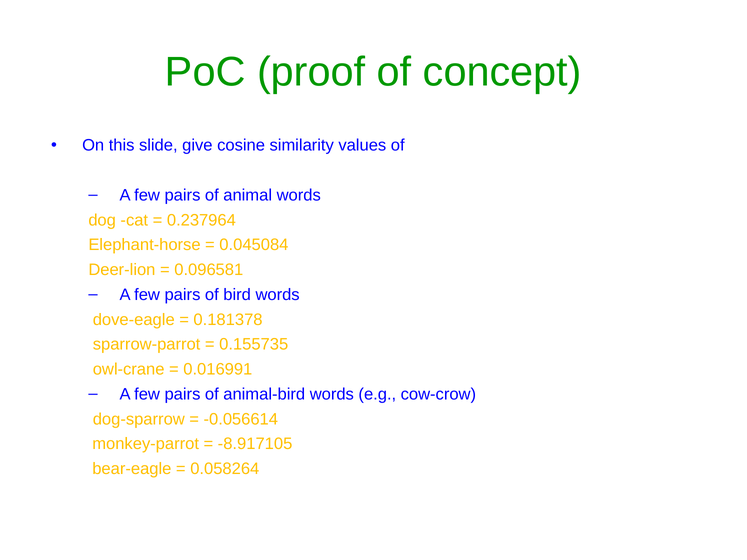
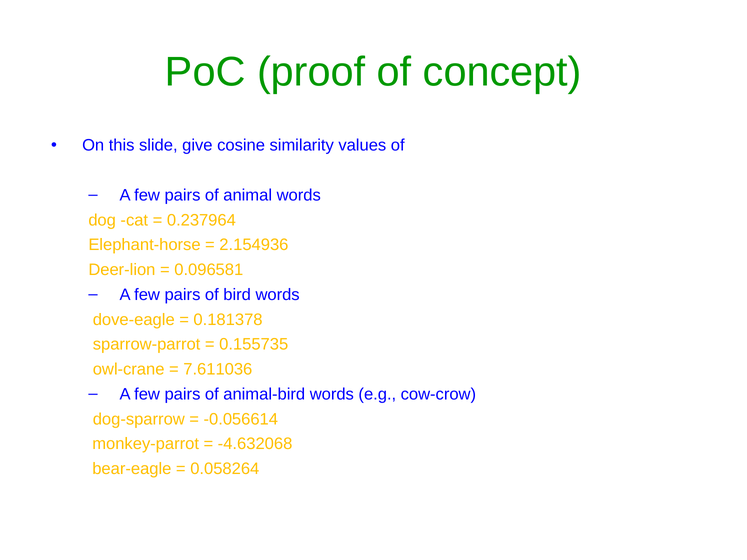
0.045084: 0.045084 -> 2.154936 (254, 245)
0.016991: 0.016991 -> 7.611036 (218, 369)
-8.917105: -8.917105 -> -4.632068 (255, 444)
